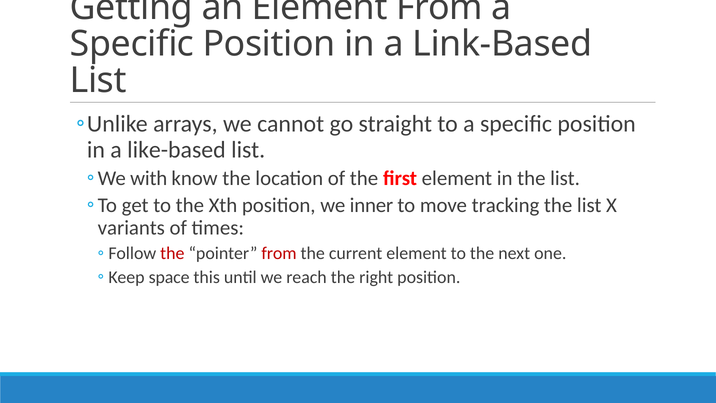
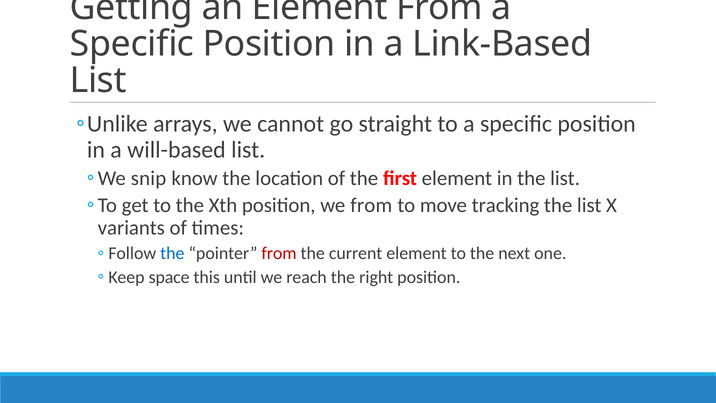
like-based: like-based -> will-based (176, 150)
with: with -> snip (149, 178)
we inner: inner -> from (371, 205)
the colour: red -> blue (172, 253)
